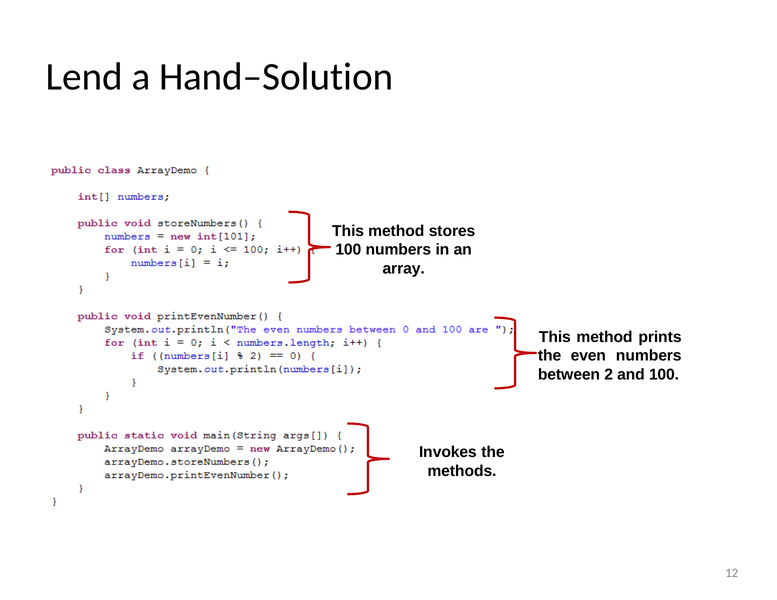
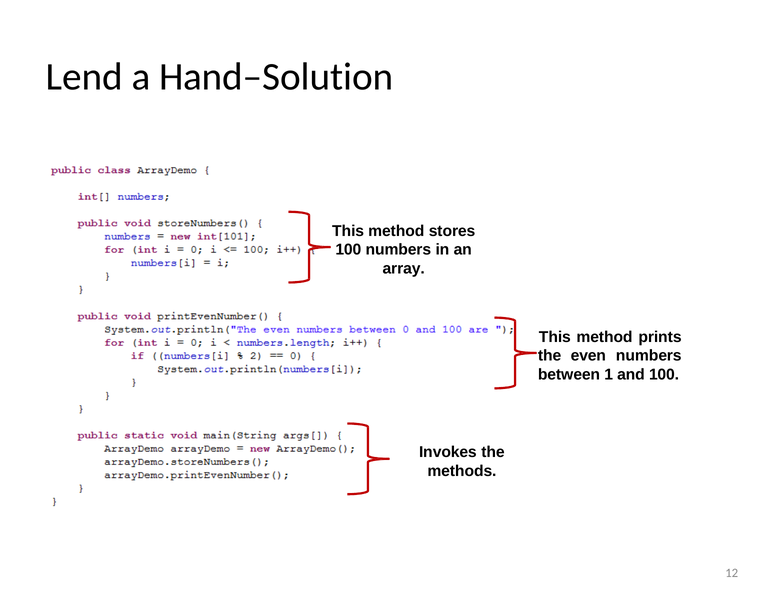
2: 2 -> 1 (609, 375)
